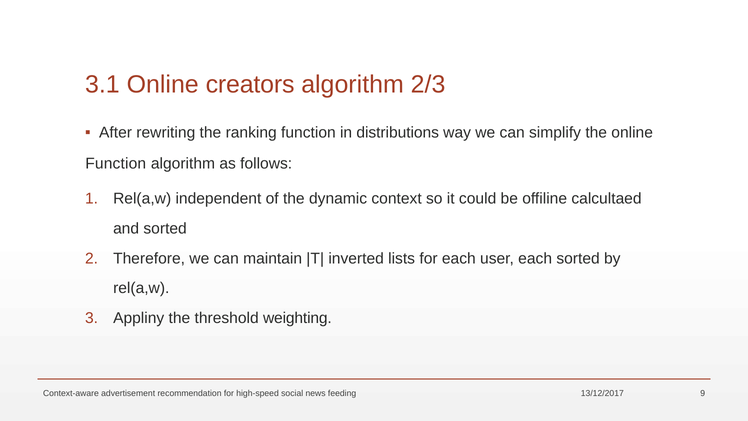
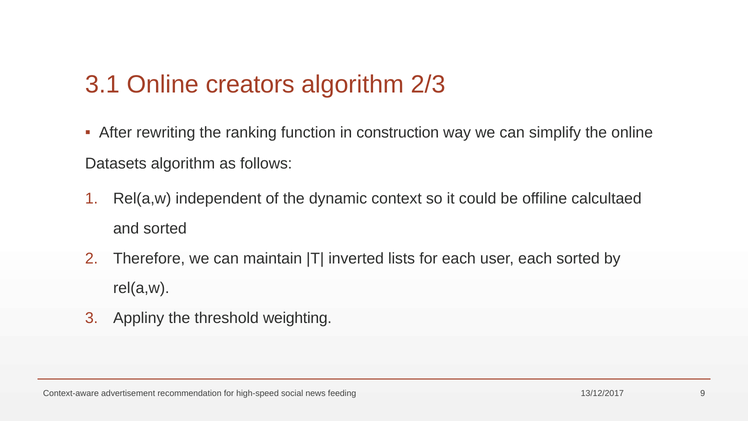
distributions: distributions -> construction (398, 133)
Function: Function -> Datasets (116, 164)
